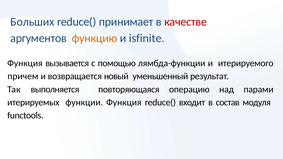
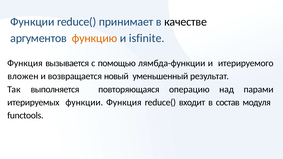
Больших: Больших -> Функции (32, 22)
качестве colour: red -> black (186, 22)
причем: причем -> вложен (23, 76)
